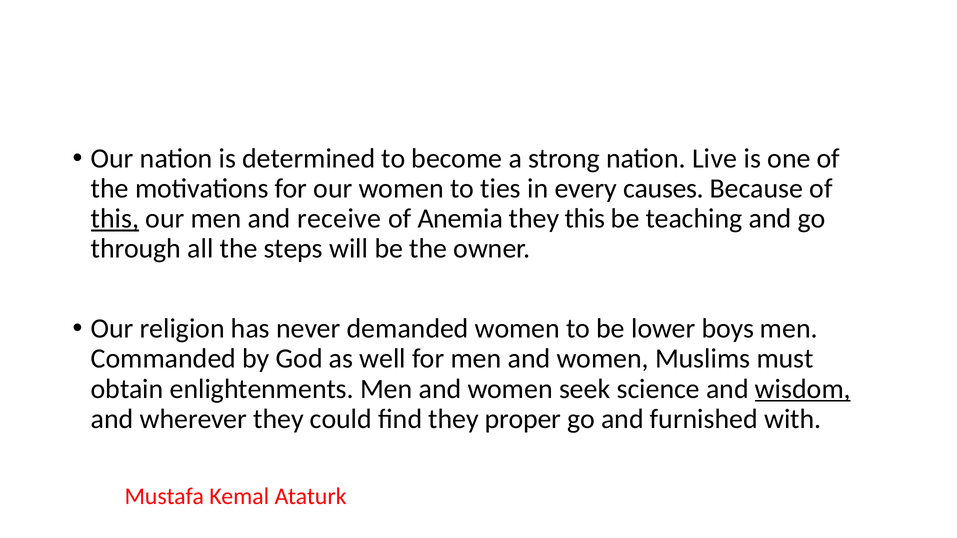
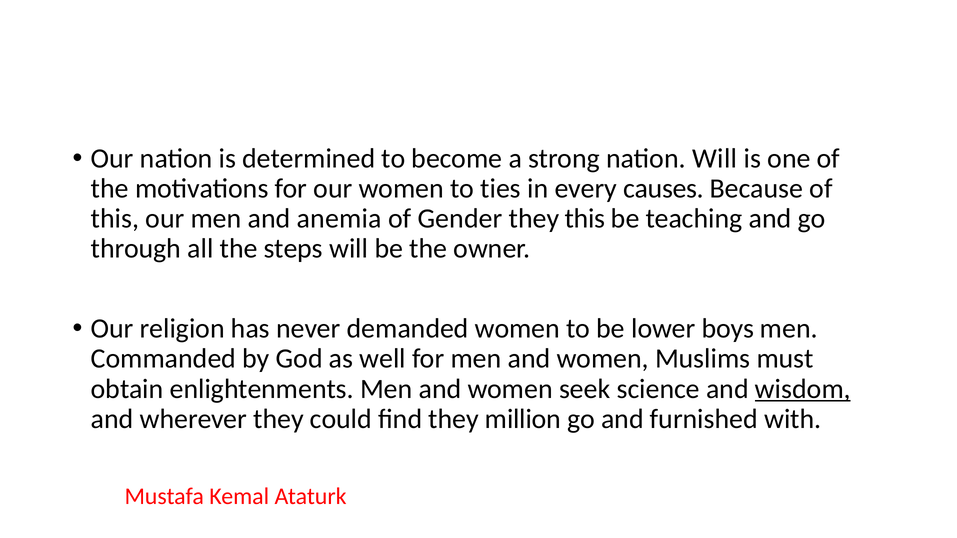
nation Live: Live -> Will (715, 158)
this underline: present -> none (115, 219)
receive: receive -> anemia (339, 219)
Anemia: Anemia -> Gender (460, 219)
proper: proper -> million (523, 419)
